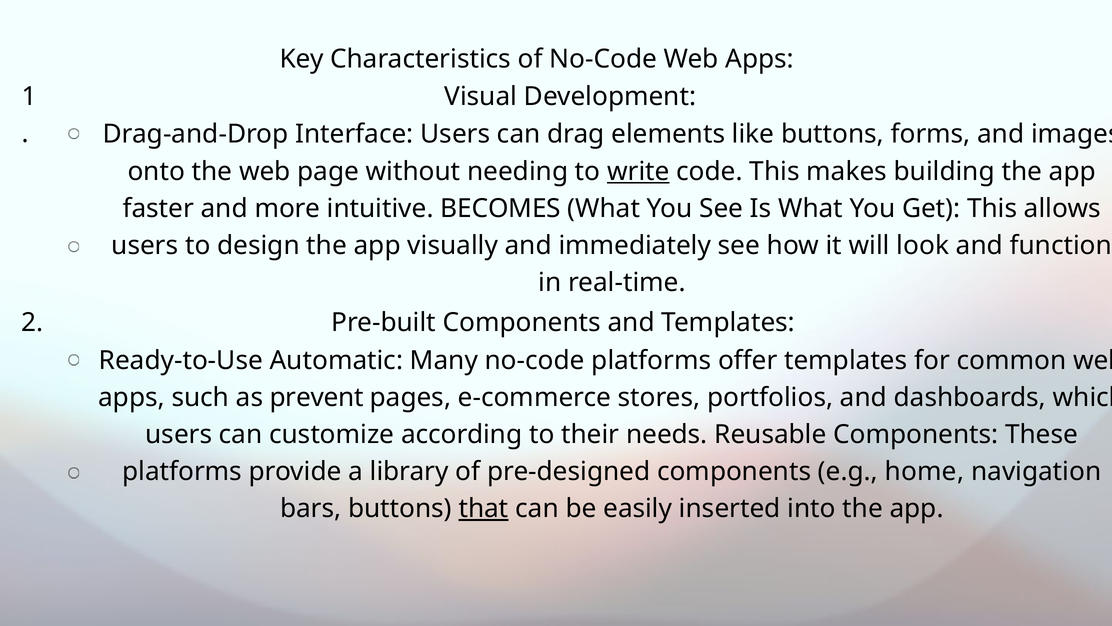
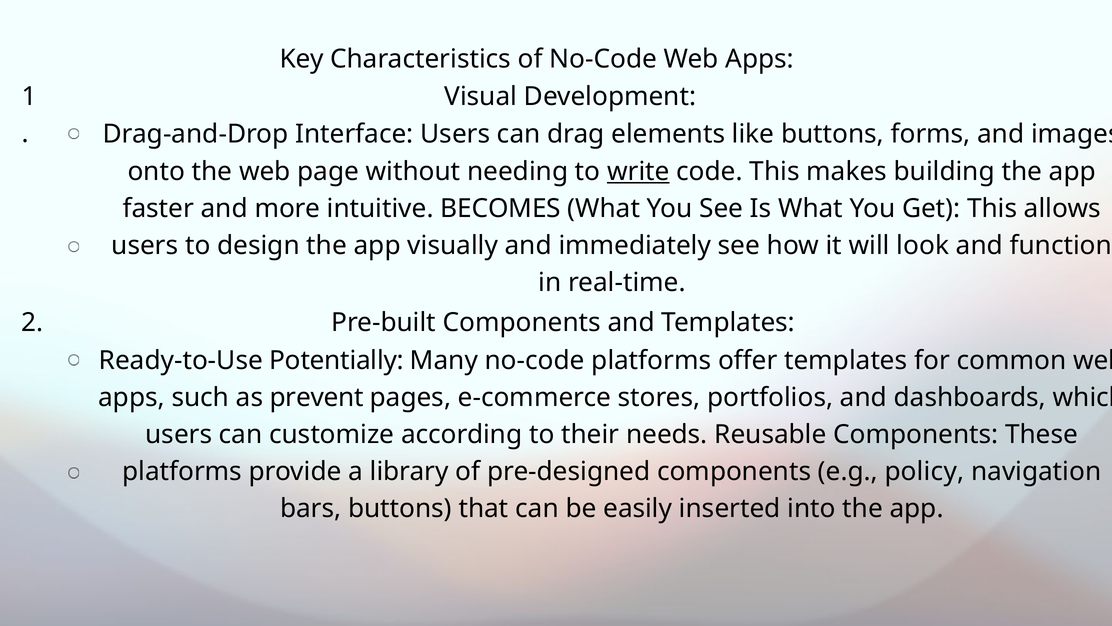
Automatic: Automatic -> Potentially (337, 360)
home: home -> policy (924, 471)
that underline: present -> none (484, 508)
